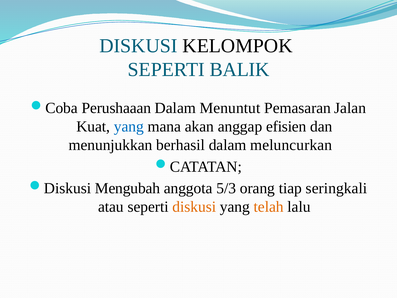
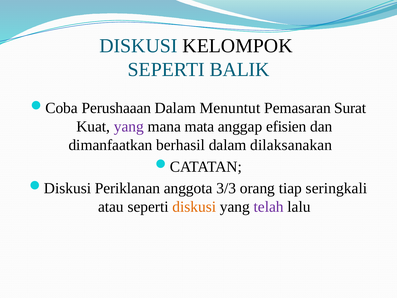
Jalan: Jalan -> Surat (350, 108)
yang colour: blue -> purple (129, 126)
akan: akan -> mata (199, 126)
menunjukkan: menunjukkan -> dimanfaatkan (110, 145)
meluncurkan: meluncurkan -> dilaksanakan (291, 145)
Mengubah: Mengubah -> Periklanan (127, 188)
5/3: 5/3 -> 3/3 (226, 188)
telah colour: orange -> purple (269, 207)
